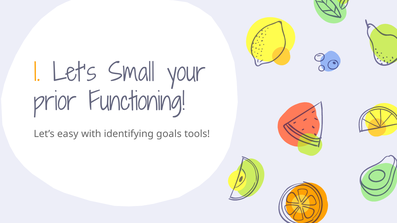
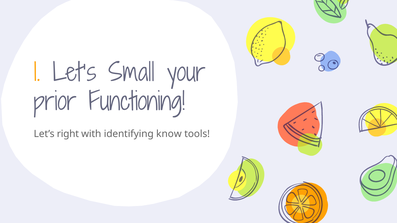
easy: easy -> right (68, 134)
goals: goals -> know (169, 134)
